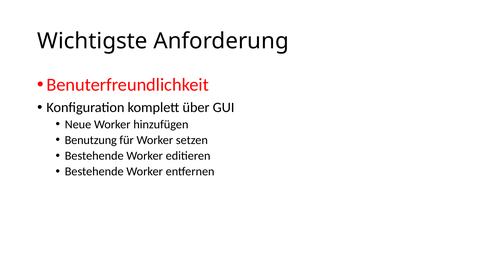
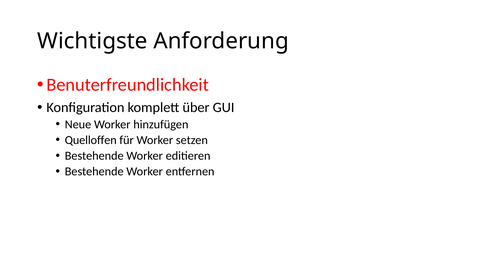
Benutzung: Benutzung -> Quelloffen (91, 140)
